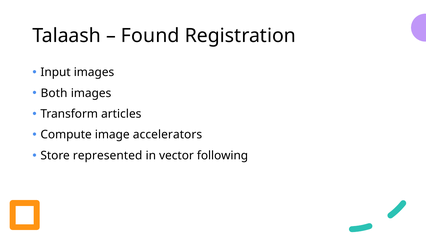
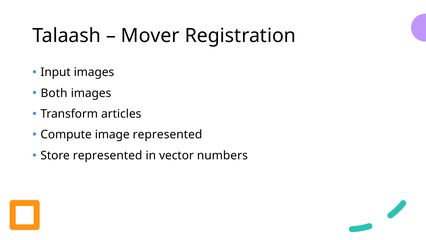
Found: Found -> Mover (150, 36)
image accelerators: accelerators -> represented (167, 135)
following: following -> numbers (222, 155)
